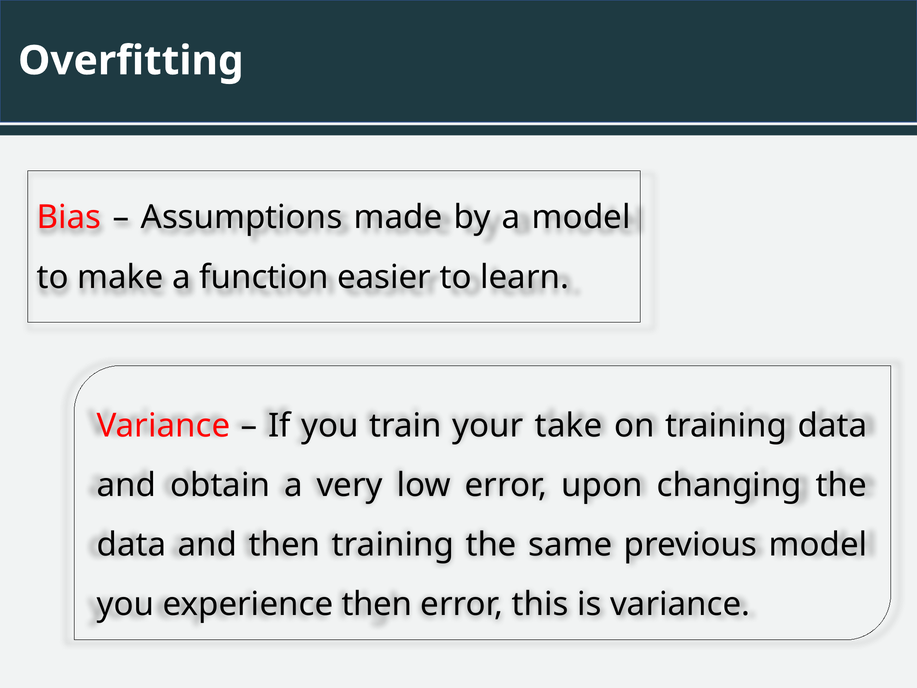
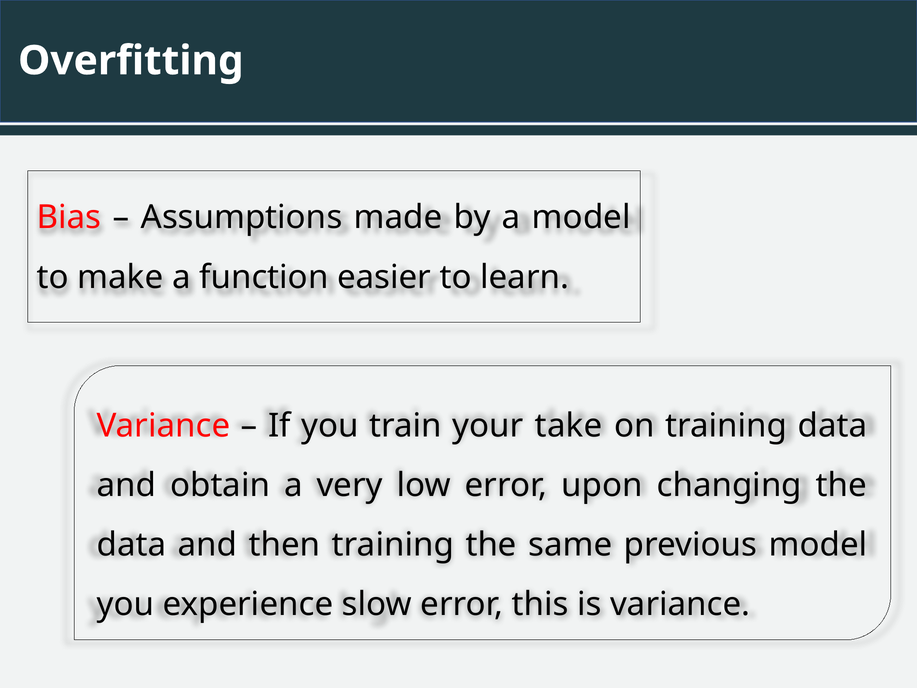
experience then: then -> slow (377, 604)
